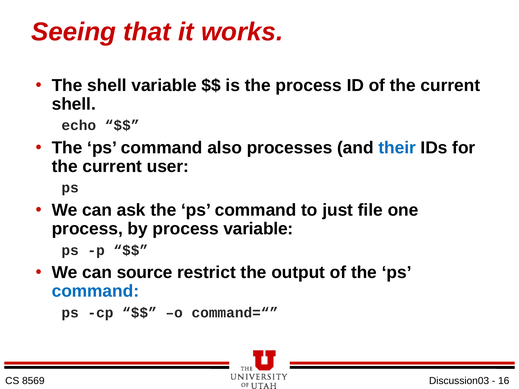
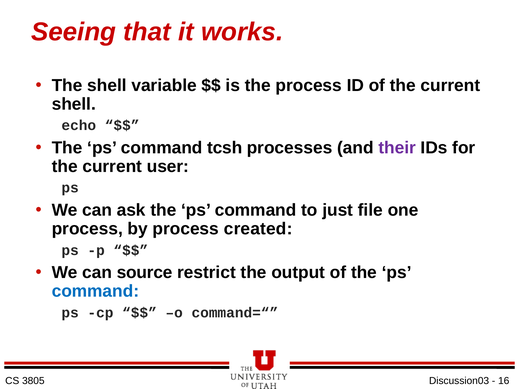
also: also -> tcsh (225, 148)
their colour: blue -> purple (397, 148)
process variable: variable -> created (258, 229)
8569: 8569 -> 3805 (33, 381)
